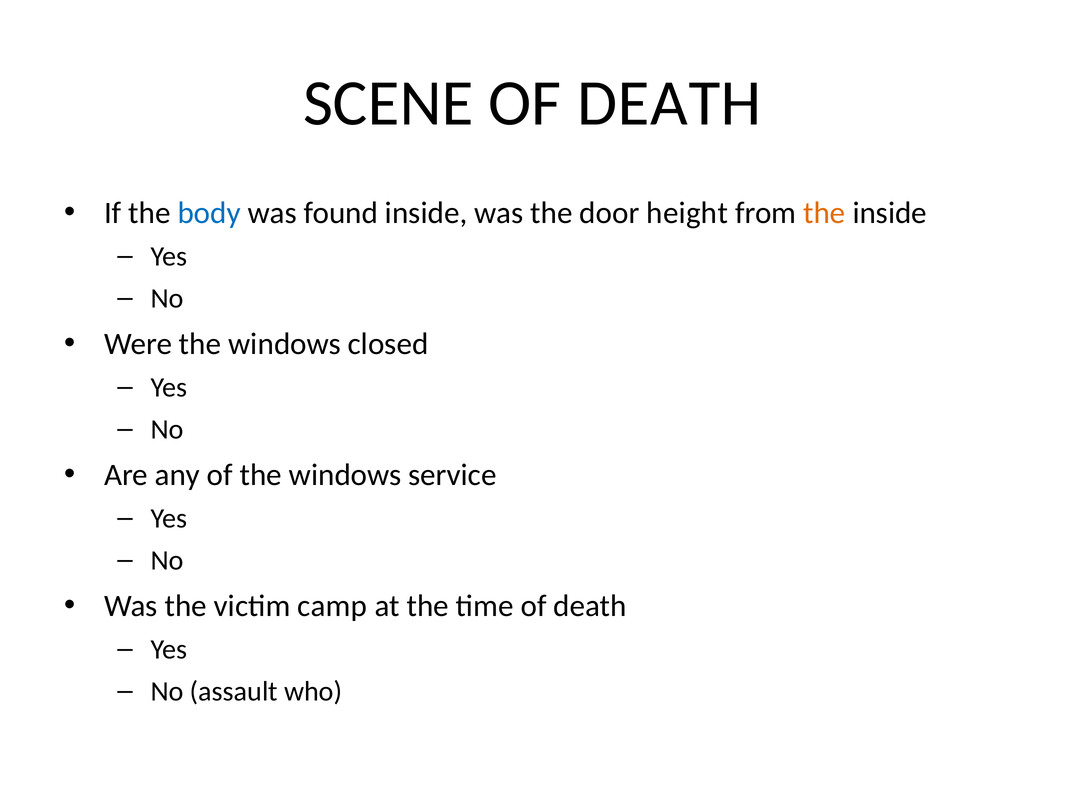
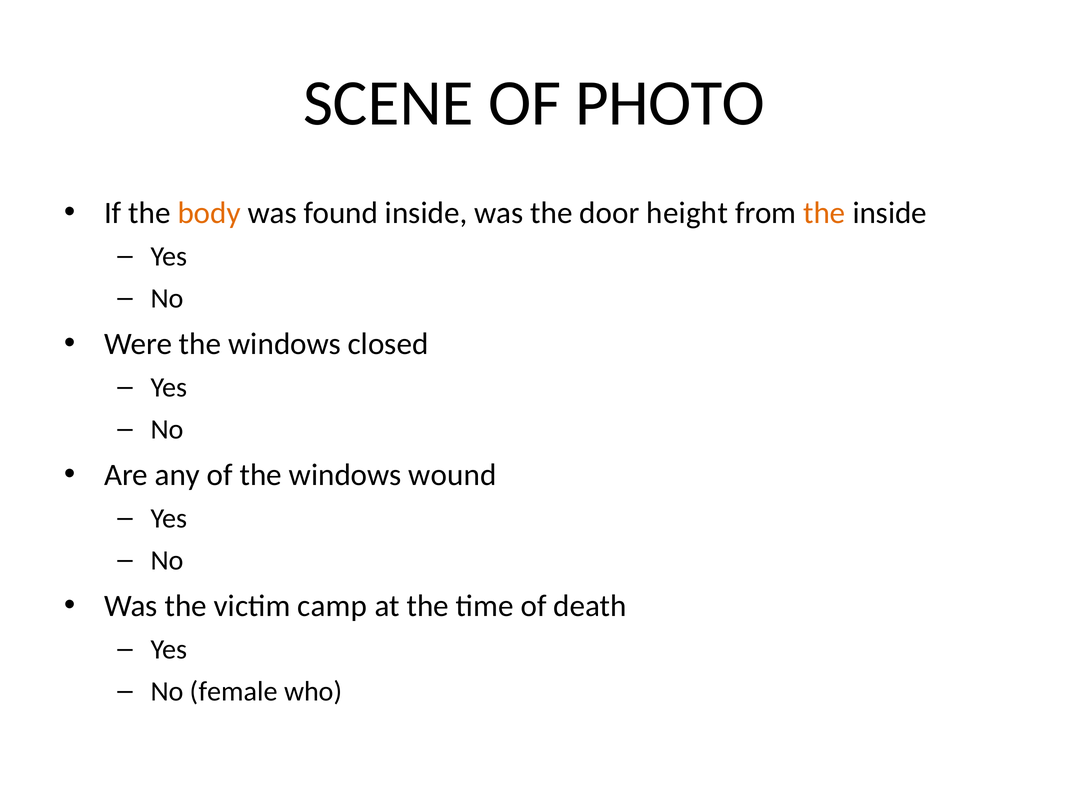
SCENE OF DEATH: DEATH -> PHOTO (670, 103)
body colour: blue -> orange (209, 213)
service: service -> wound (452, 475)
assault: assault -> female (234, 692)
